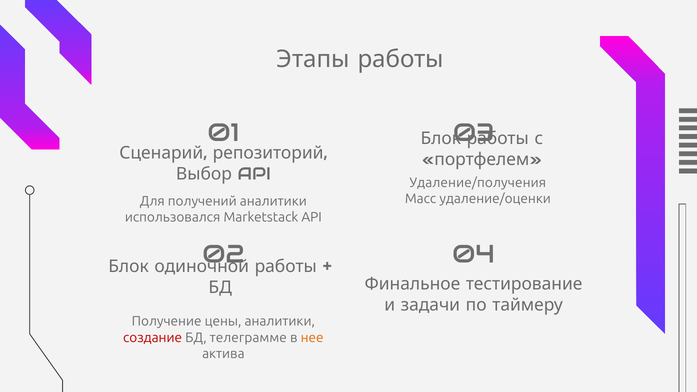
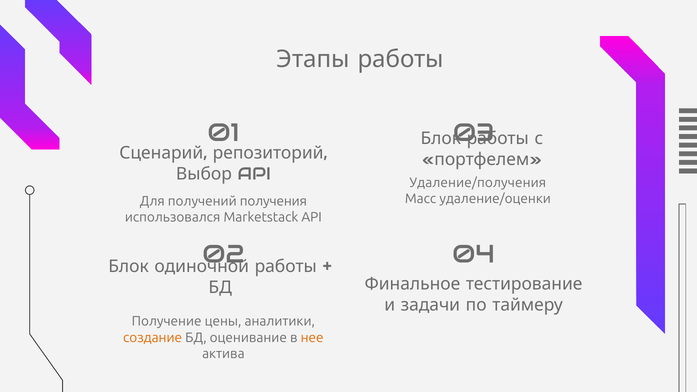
получений аналитики: аналитики -> получения (273, 201)
создание colour: red -> orange (153, 338)
телеграмме: телеграмме -> оценивание (248, 338)
